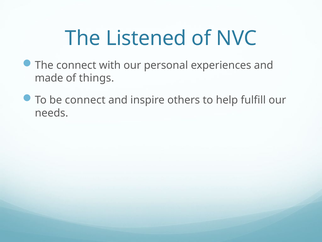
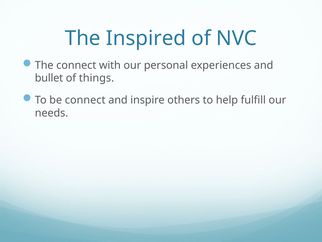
Listened: Listened -> Inspired (146, 38)
made: made -> bullet (49, 78)
